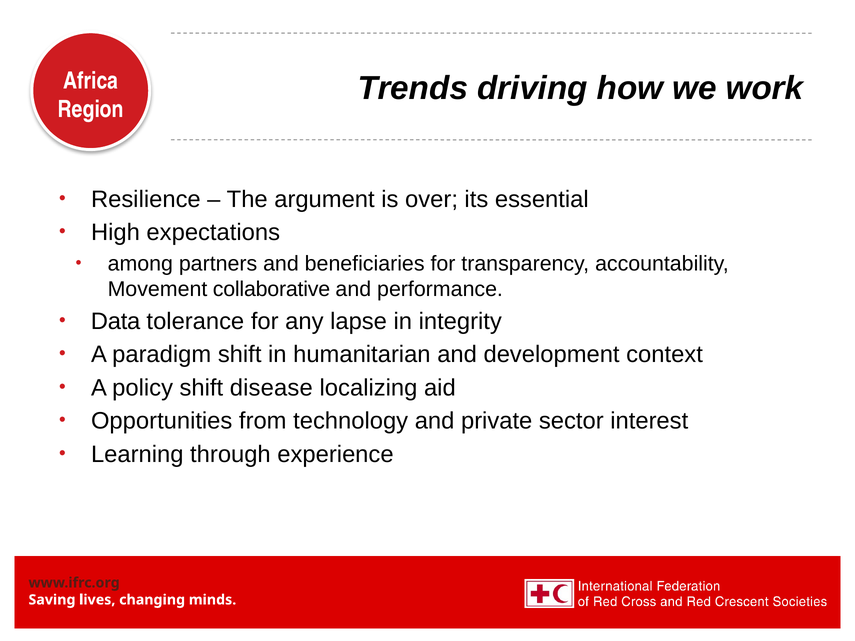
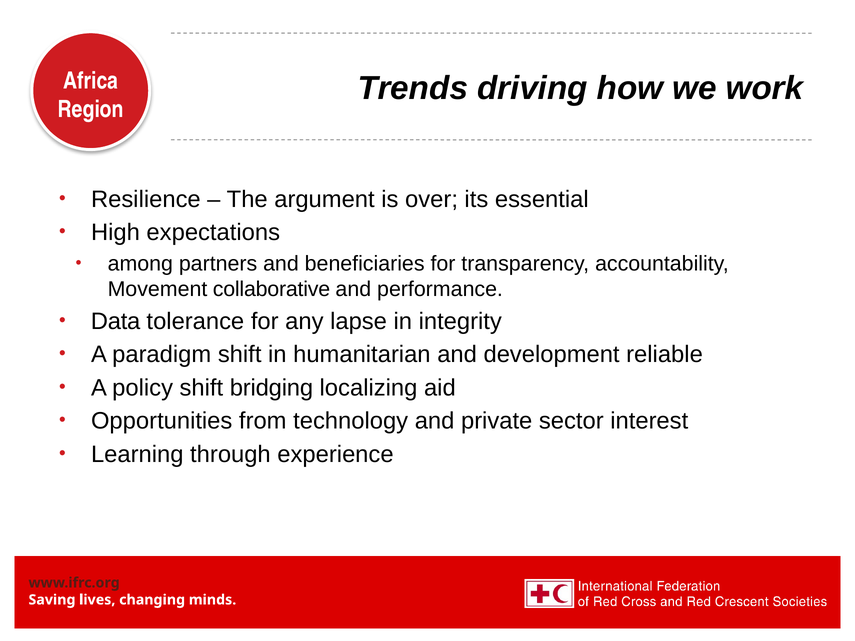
context: context -> reliable (665, 355)
disease: disease -> bridging (271, 388)
